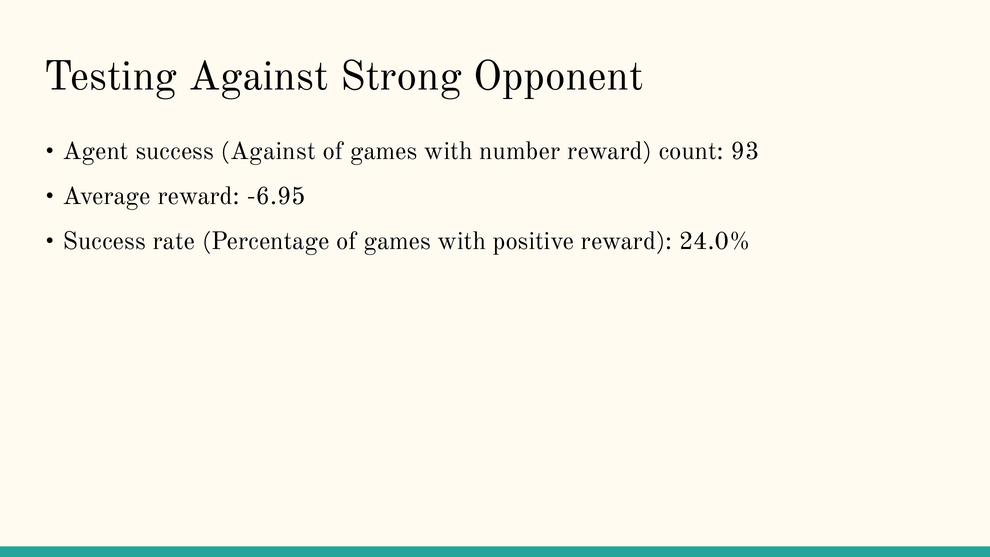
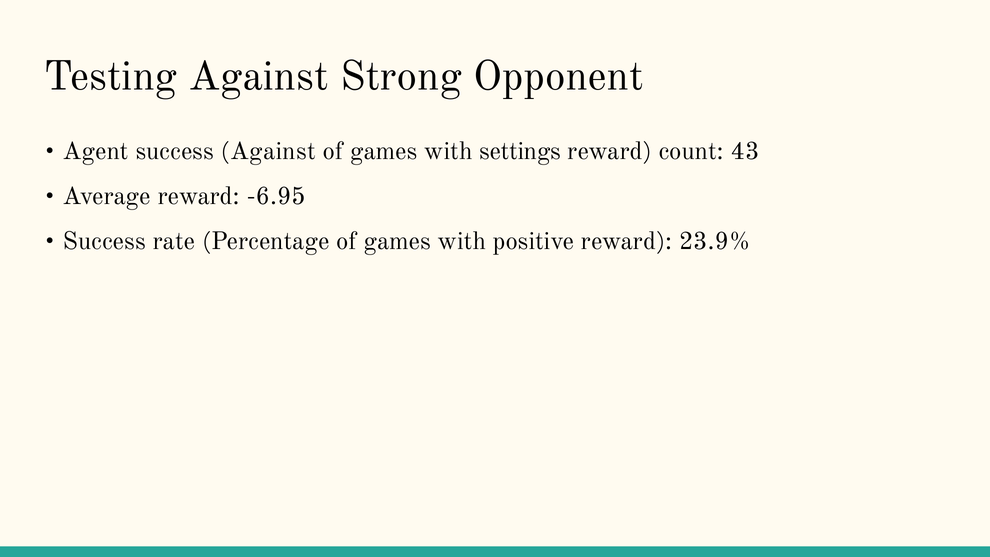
number: number -> settings (520, 151)
93: 93 -> 43 (745, 151)
24.0%: 24.0% -> 23.9% (715, 241)
